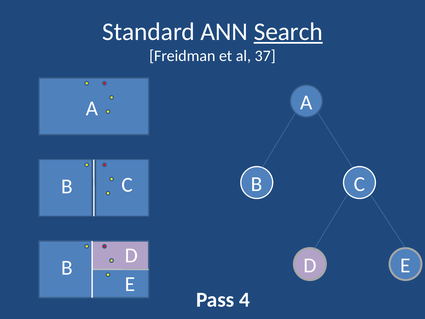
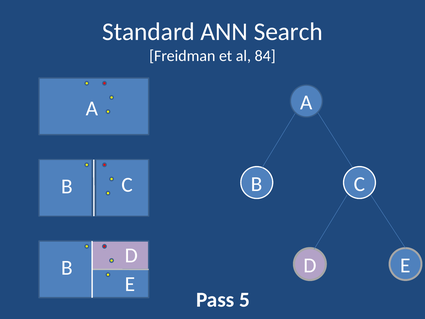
Search underline: present -> none (288, 32)
37: 37 -> 84 (265, 56)
4: 4 -> 5 (245, 300)
